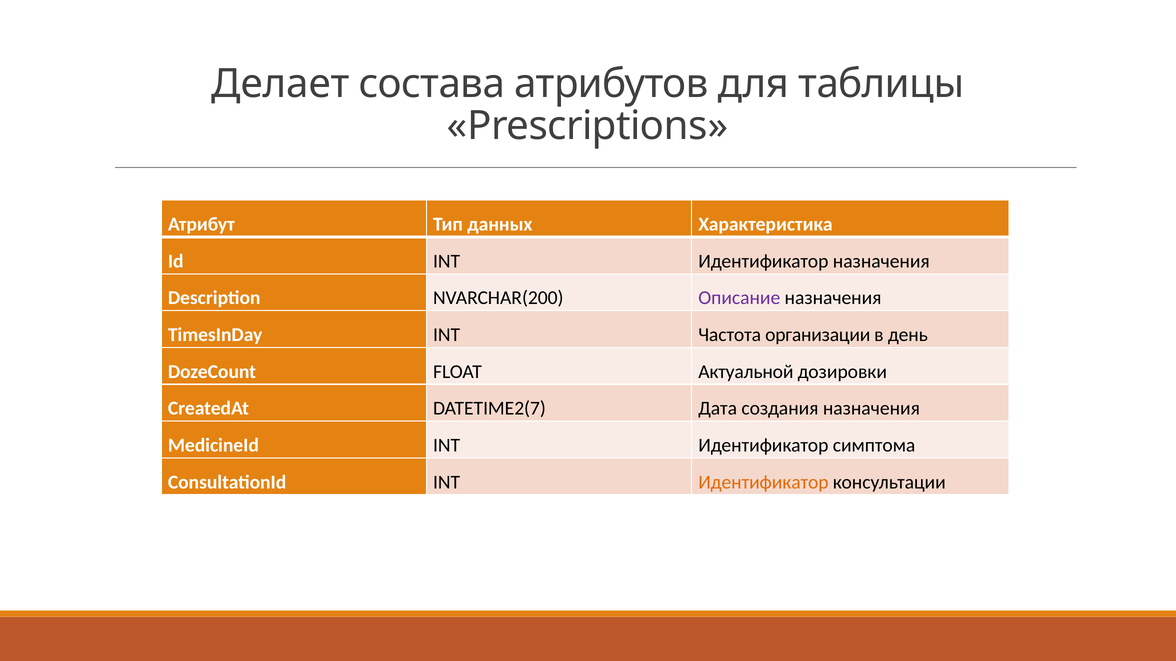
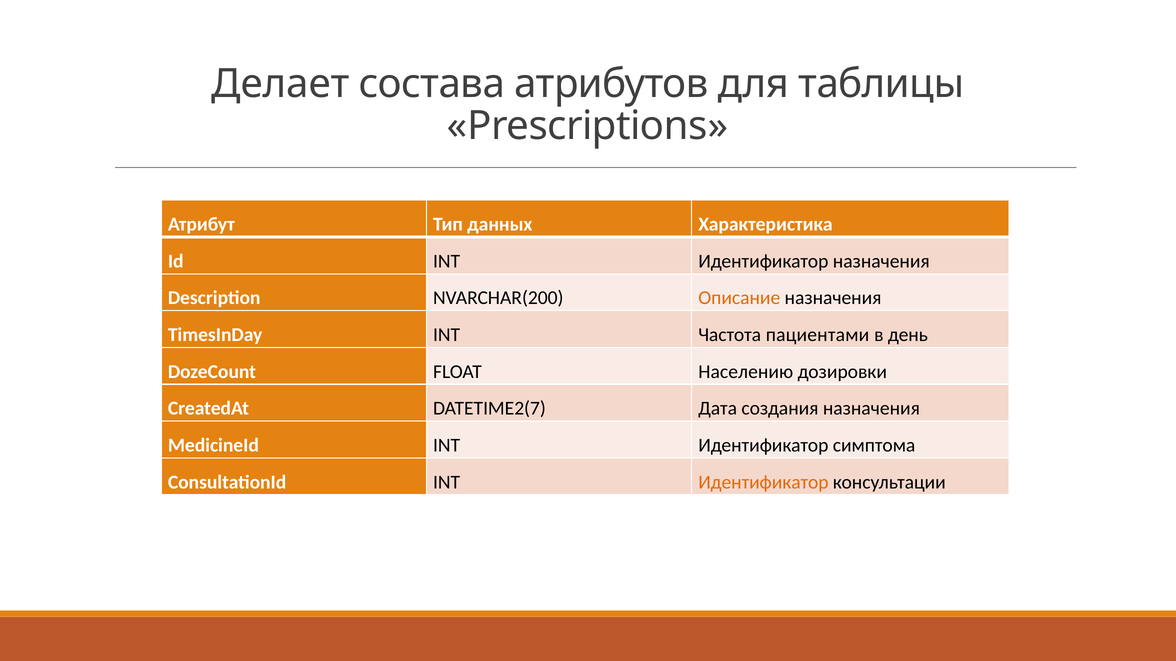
Описание colour: purple -> orange (739, 298)
организации: организации -> пациентами (818, 335)
Актуальной: Актуальной -> Населению (746, 372)
